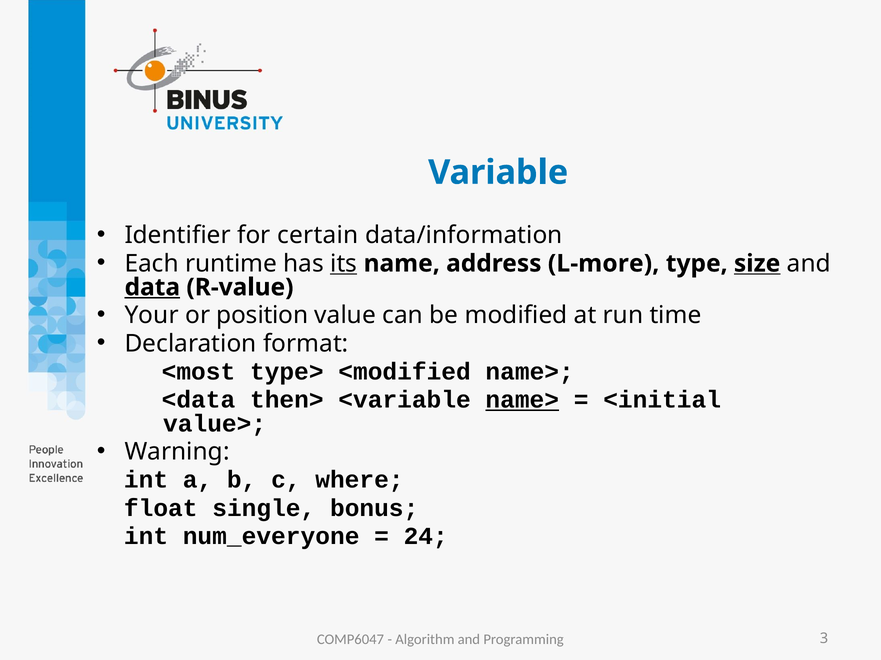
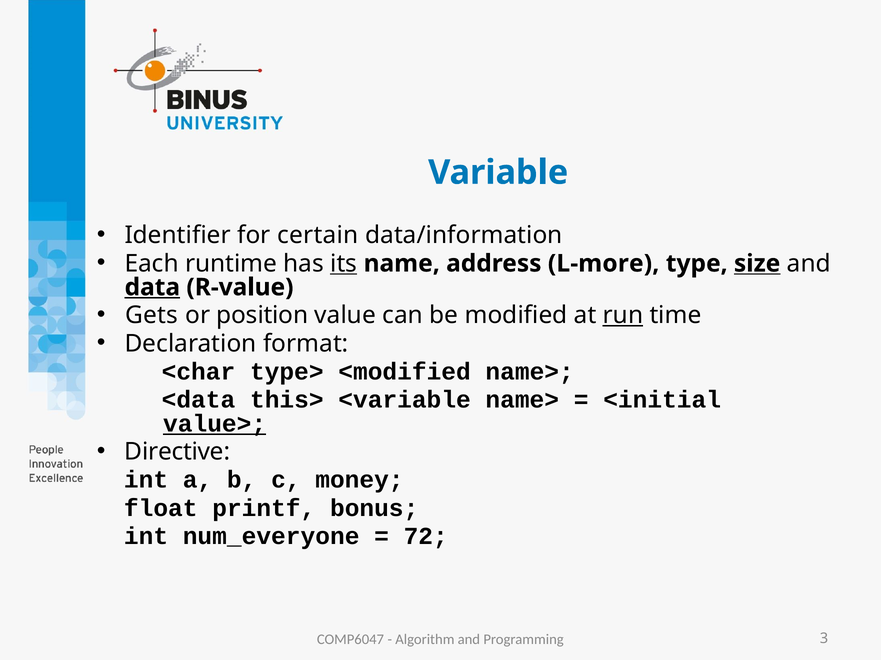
Your: Your -> Gets (152, 316)
run underline: none -> present (623, 316)
<most: <most -> <char (198, 372)
then>: then> -> this> (287, 400)
name> underline: present -> none (522, 400)
value> underline: none -> present (215, 424)
Warning: Warning -> Directive (177, 452)
where: where -> money (359, 480)
single: single -> printf (264, 509)
24: 24 -> 72 (426, 537)
